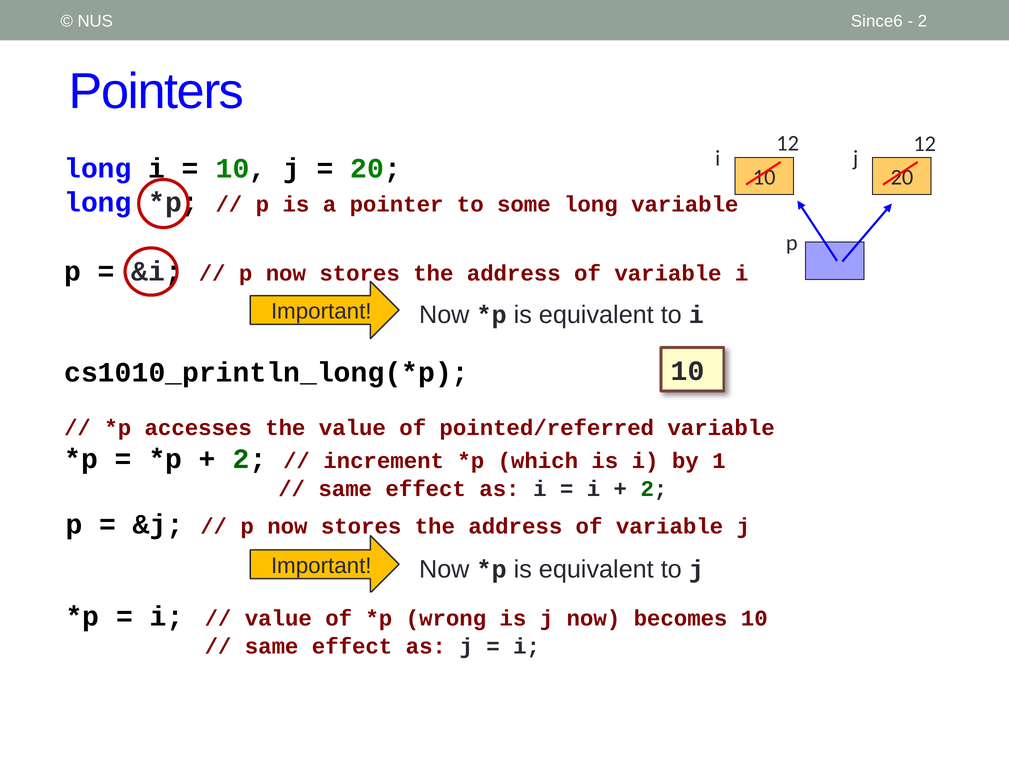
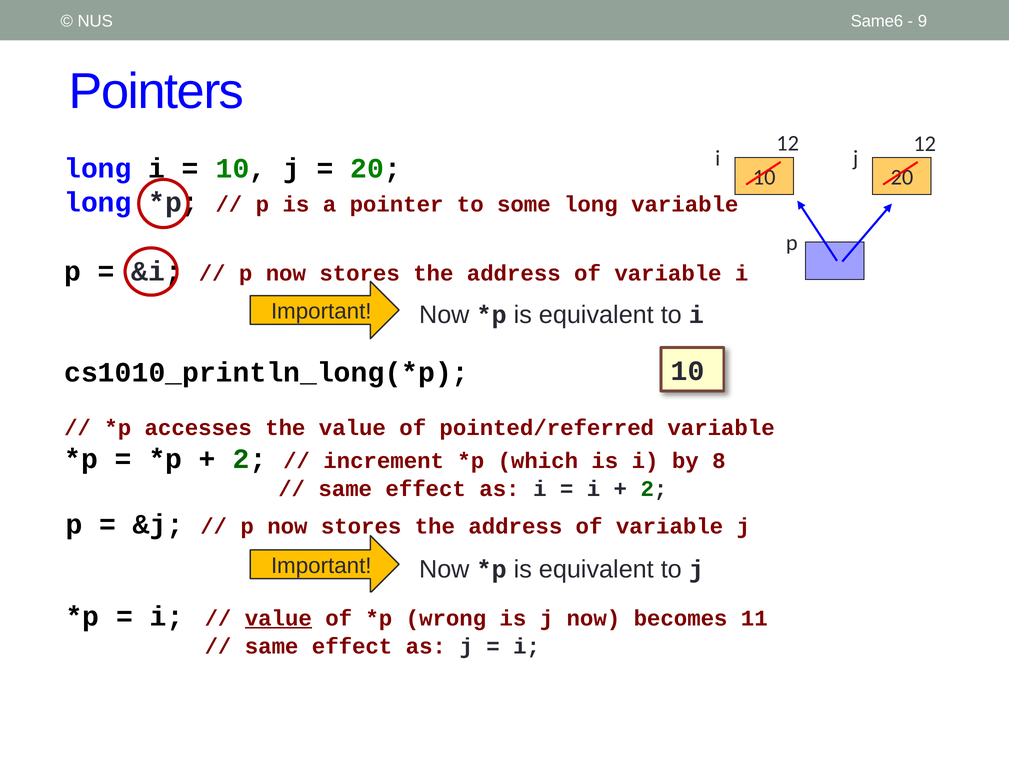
Since6: Since6 -> Same6 (877, 21)
2: 2 -> 9 (923, 21)
1: 1 -> 8 (719, 460)
value underline: none -> present (278, 618)
becomes 10: 10 -> 11 (754, 618)
